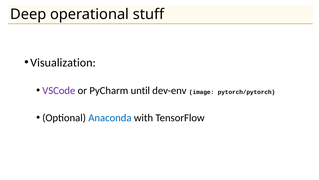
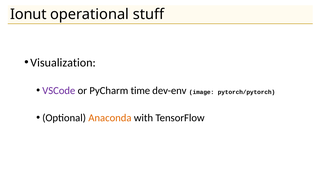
Deep: Deep -> Ionut (28, 14)
until: until -> time (140, 90)
Anaconda colour: blue -> orange (110, 118)
